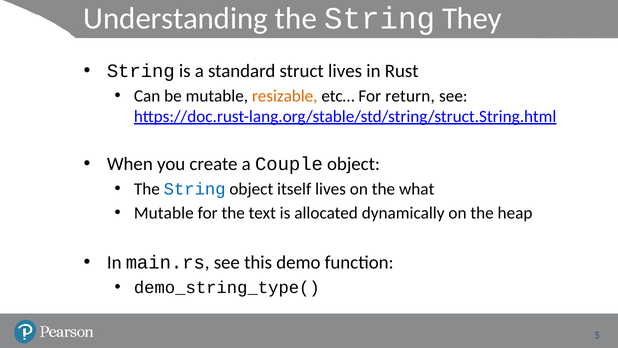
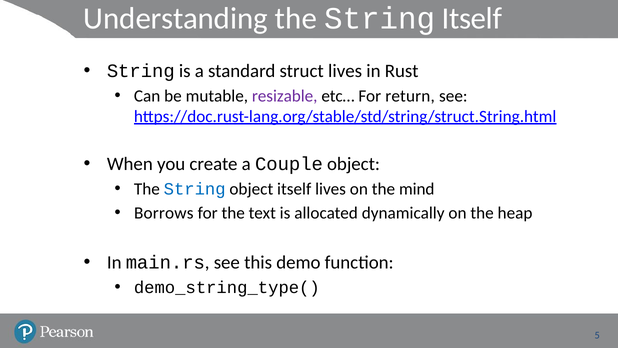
They: They -> Itself (472, 18)
resizable colour: orange -> purple (285, 96)
what: what -> mind (417, 189)
Mutable: Mutable -> Borrows (164, 213)
